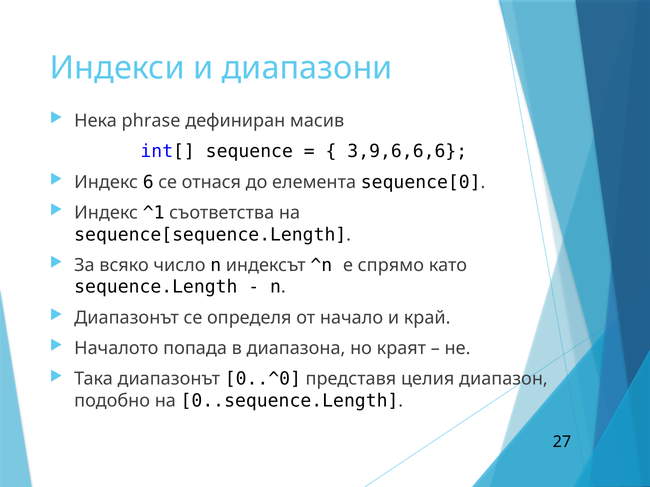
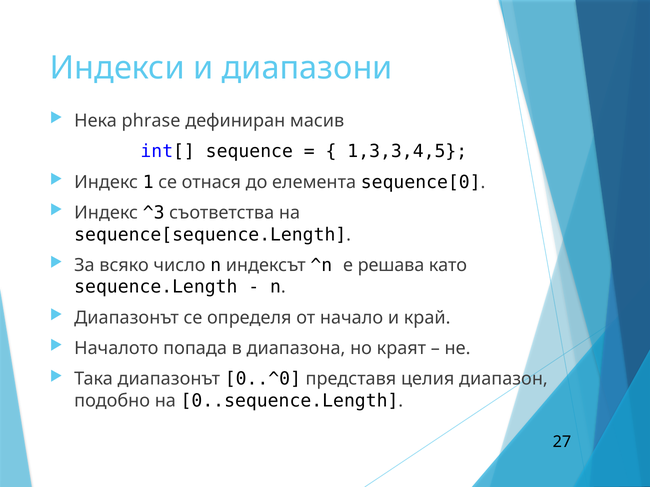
3,9,6,6,6: 3,9,6,6,6 -> 1,3,3,4,5 (407, 152)
6: 6 -> 1 (148, 182)
^1: ^1 -> ^3 (154, 213)
спрямо: спрямо -> решава (391, 266)
